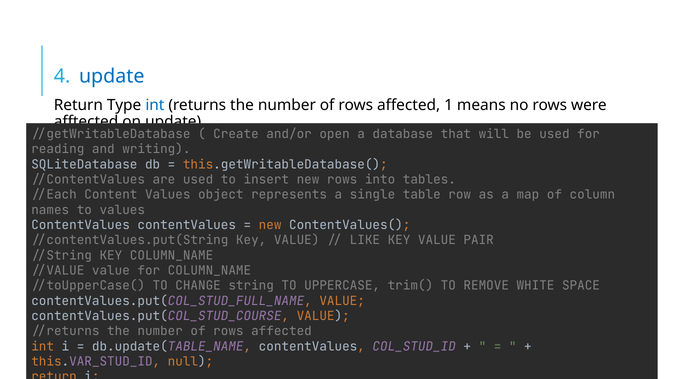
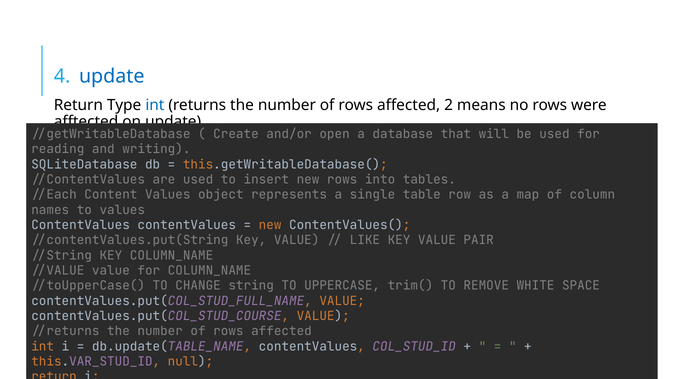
1: 1 -> 2 (449, 105)
